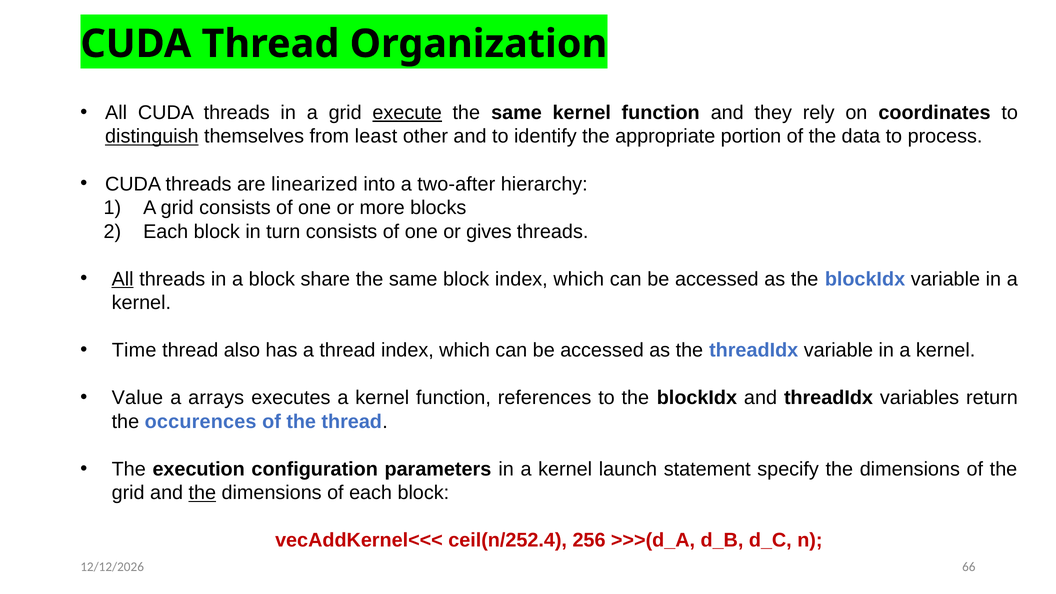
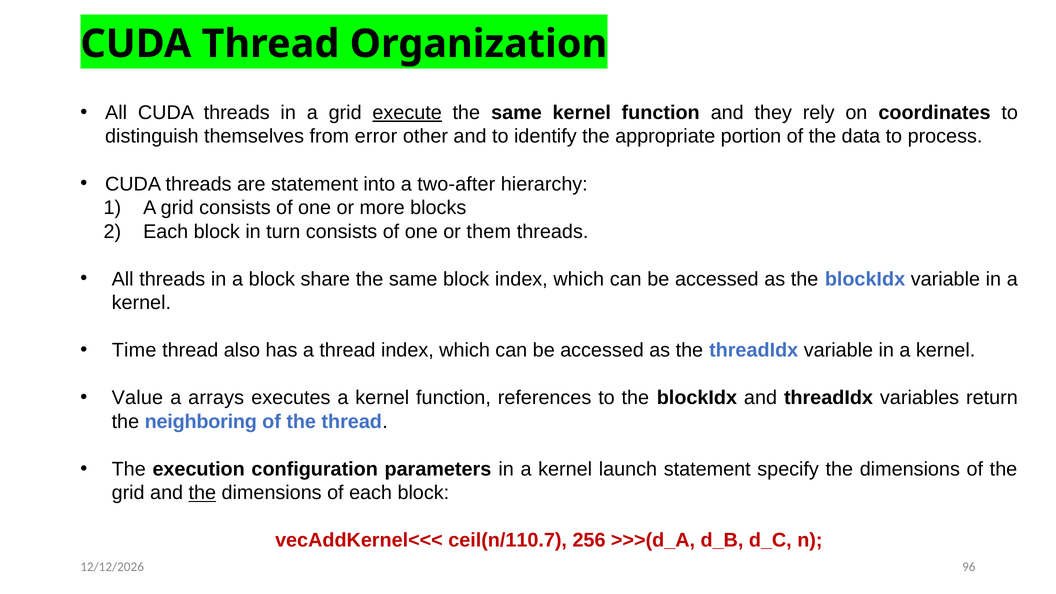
distinguish underline: present -> none (152, 136)
least: least -> error (376, 136)
are linearized: linearized -> statement (315, 184)
gives: gives -> them (489, 232)
All underline: present -> none (123, 279)
occurences: occurences -> neighboring (201, 422)
ceil(n/252.4: ceil(n/252.4 -> ceil(n/110.7 (508, 540)
66: 66 -> 96 (969, 567)
